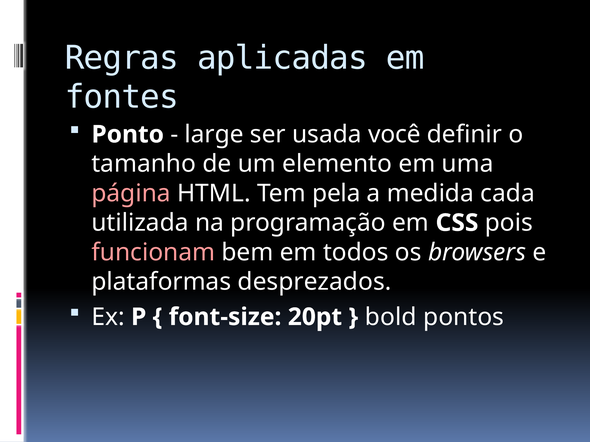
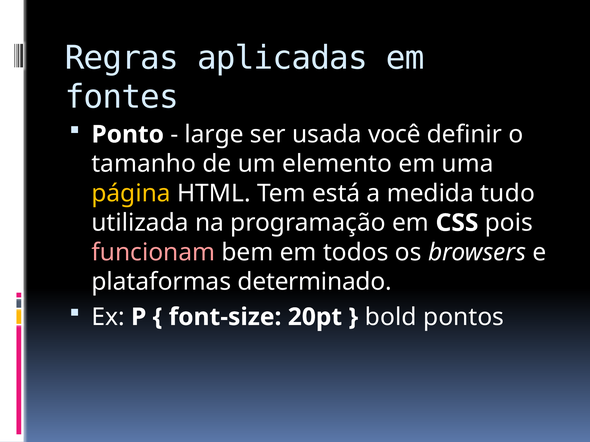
página colour: pink -> yellow (131, 194)
pela: pela -> está (336, 194)
cada: cada -> tudo (508, 194)
desprezados: desprezados -> determinado (315, 282)
